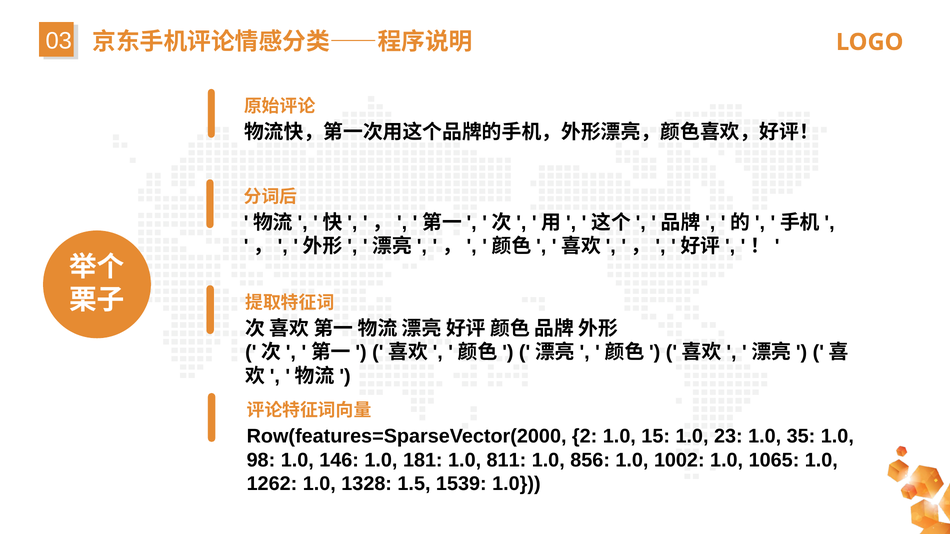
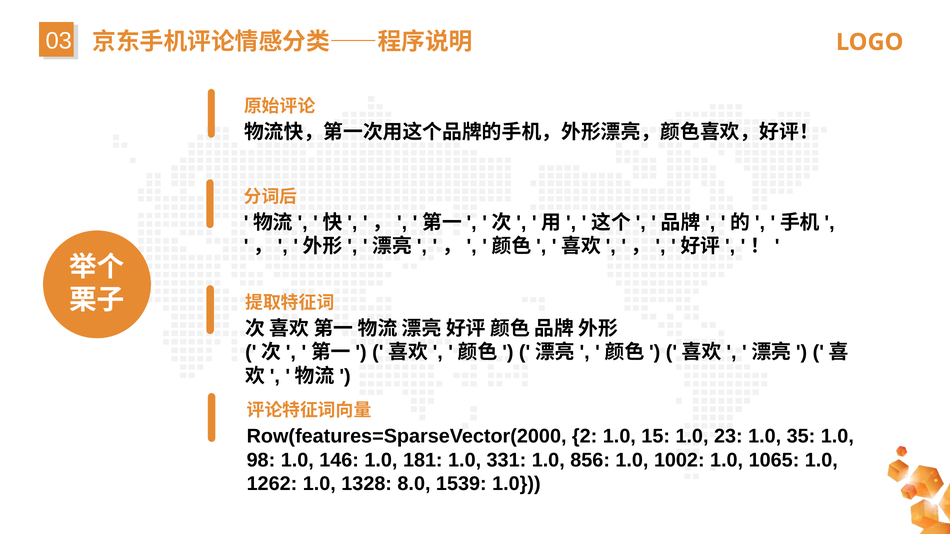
811: 811 -> 331 (506, 460)
1.5: 1.5 -> 8.0 (414, 484)
